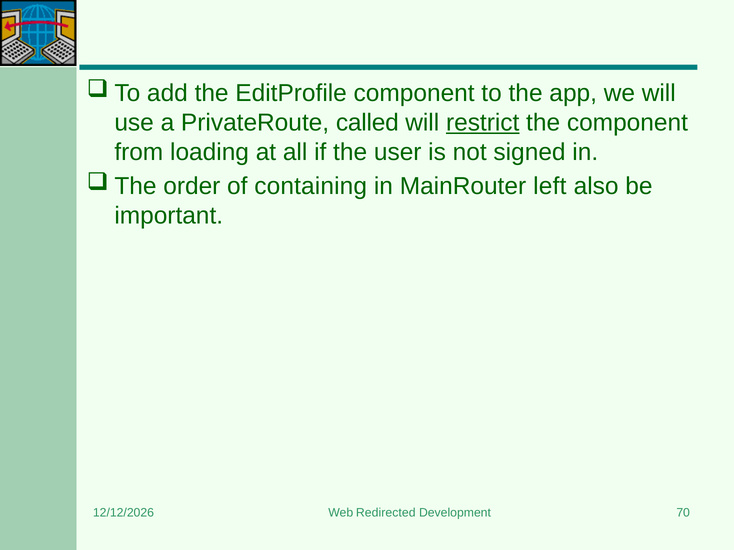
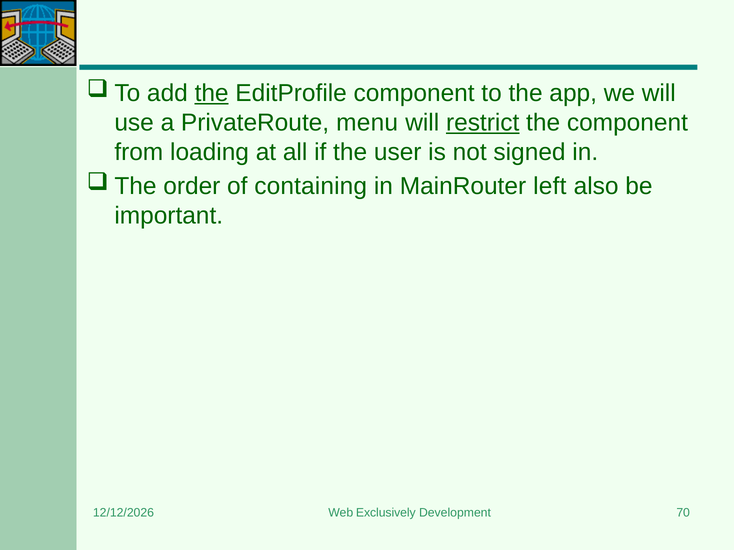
the underline: none -> present (212, 93)
called: called -> menu (367, 123)
Redirected: Redirected -> Exclusively (386, 513)
